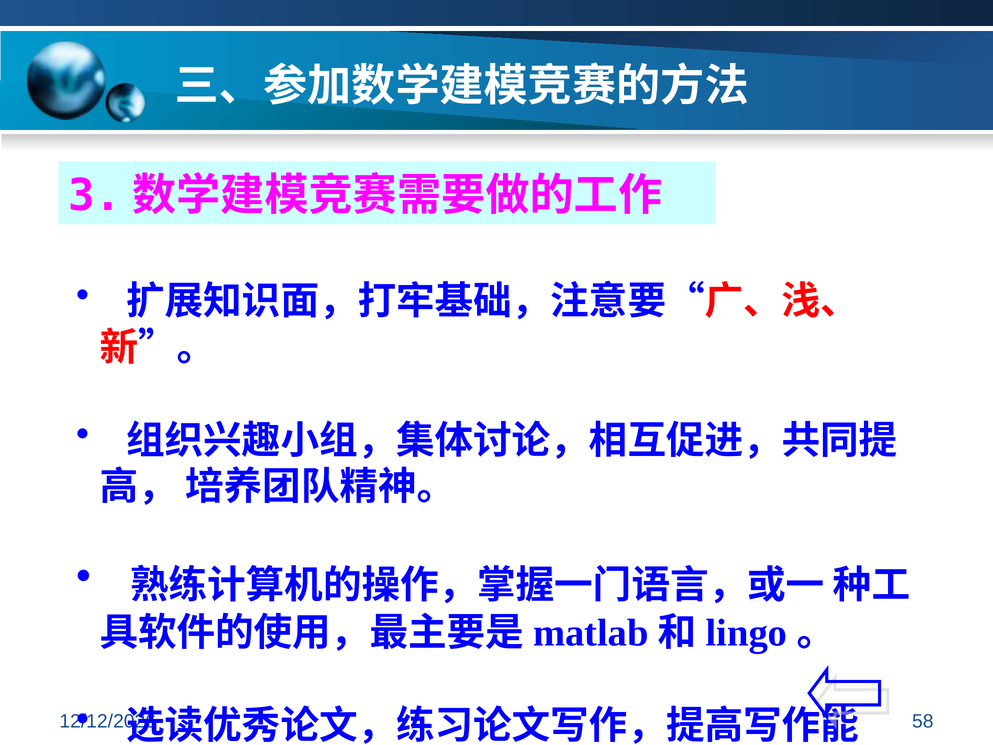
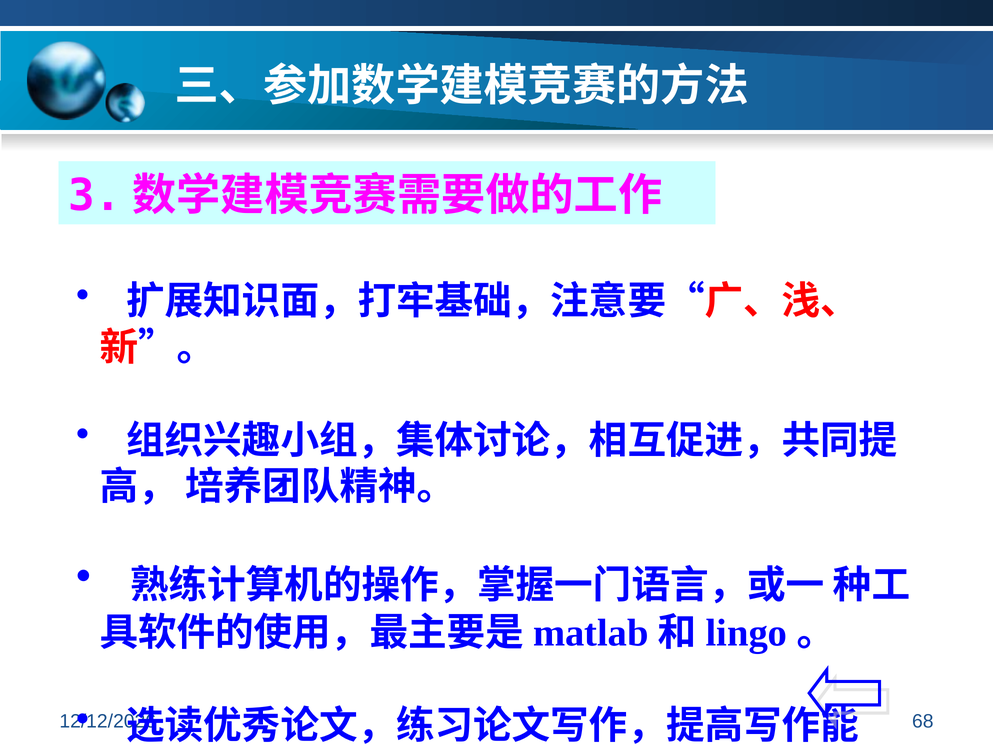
58: 58 -> 68 (923, 721)
